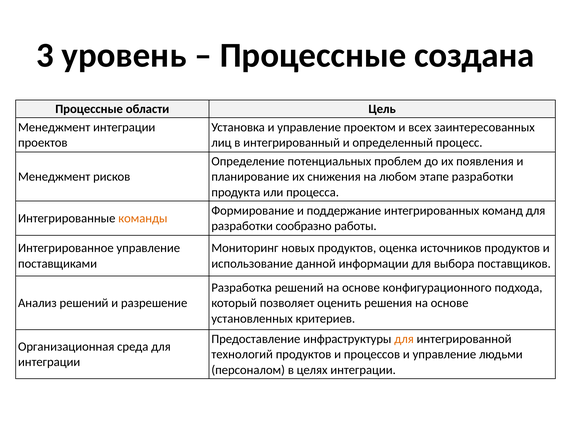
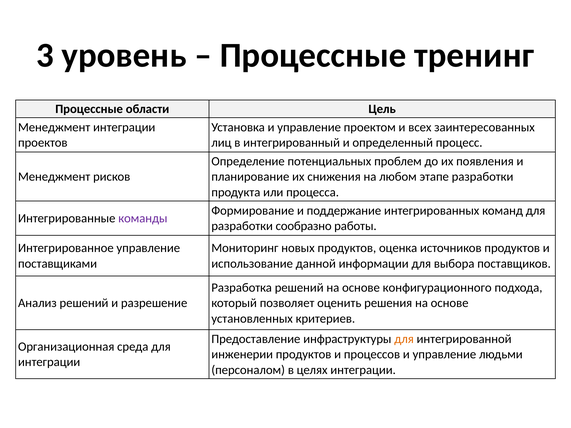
создана: создана -> тренинг (474, 55)
команды colour: orange -> purple (143, 218)
технологий: технологий -> инженерии (242, 355)
